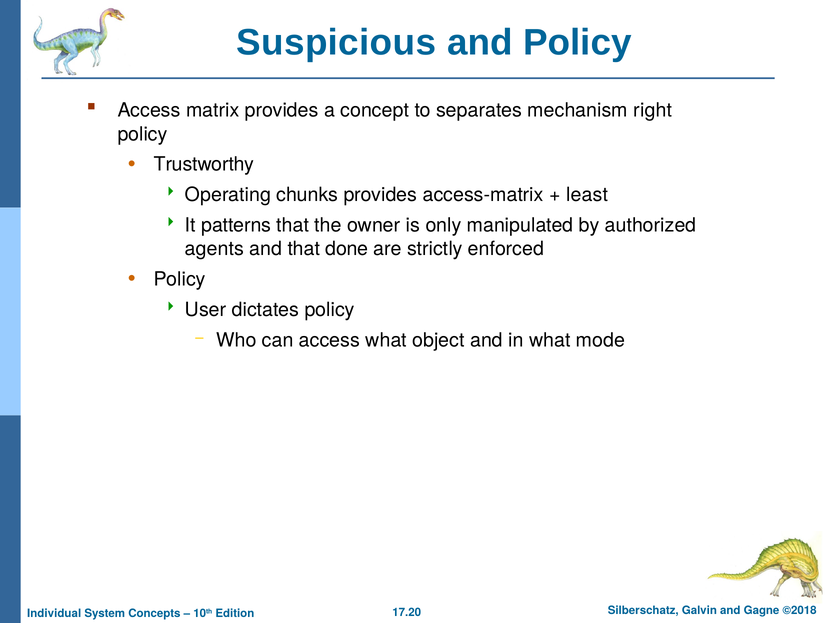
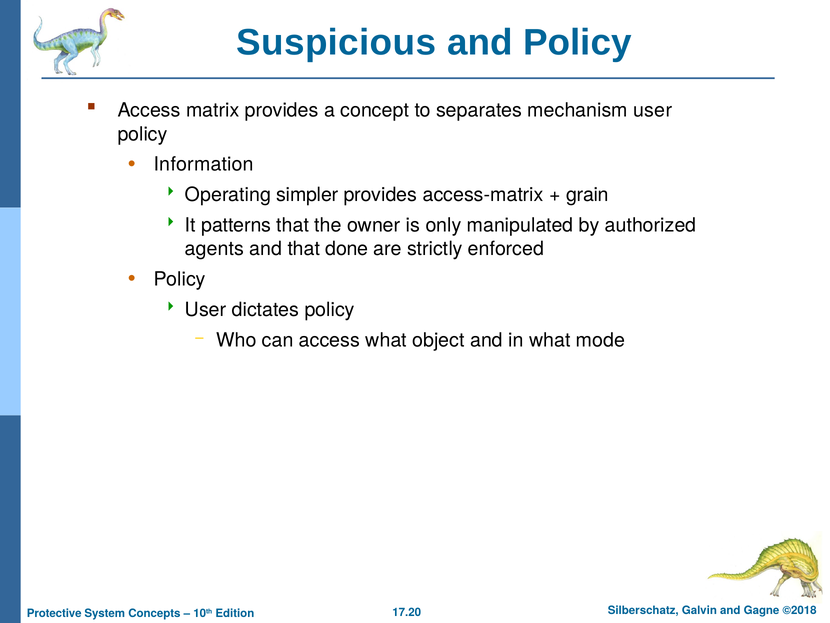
mechanism right: right -> user (653, 110)
Trustworthy: Trustworthy -> Information (204, 164)
chunks: chunks -> simpler (307, 195)
least: least -> grain (587, 195)
Individual: Individual -> Protective (54, 613)
